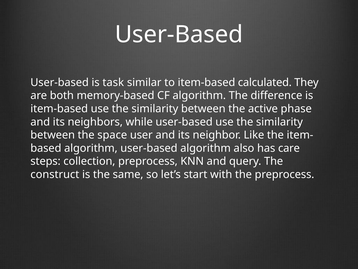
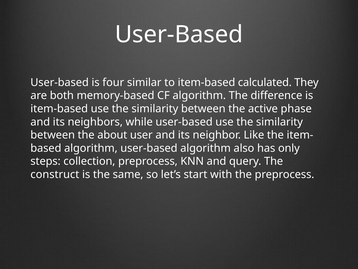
task: task -> four (113, 82)
space: space -> about (112, 135)
care: care -> only (289, 148)
